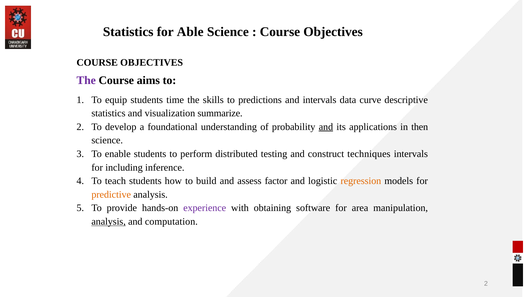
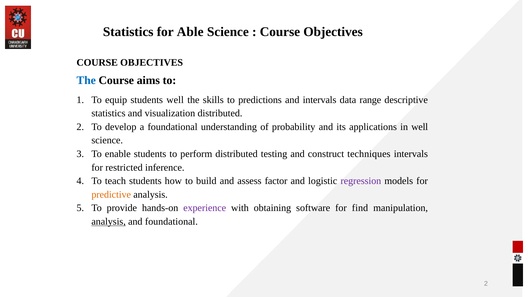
The colour: purple -> blue (86, 80)
students time: time -> well (175, 100)
curve: curve -> range (370, 100)
visualization summarize: summarize -> distributed (220, 113)
and underline: present -> none (326, 127)
in then: then -> well (420, 127)
including: including -> restricted (124, 167)
regression colour: orange -> purple (361, 181)
area: area -> find (360, 208)
and computation: computation -> foundational (171, 222)
